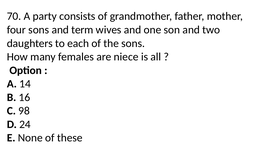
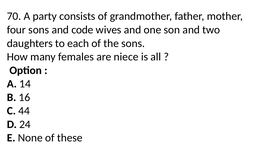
term: term -> code (82, 30)
98: 98 -> 44 (24, 111)
